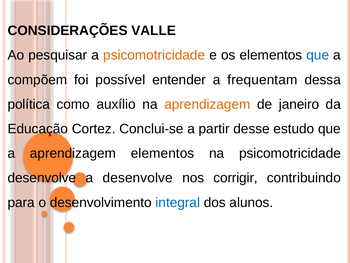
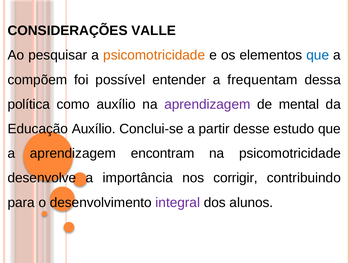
aprendizagem colour: orange -> purple (207, 104)
janeiro: janeiro -> mental (299, 104)
Educação Cortez: Cortez -> Auxílio (94, 129)
aprendizagem elementos: elementos -> encontram (163, 153)
a desenvolve: desenvolve -> importância (138, 178)
integral colour: blue -> purple (178, 202)
